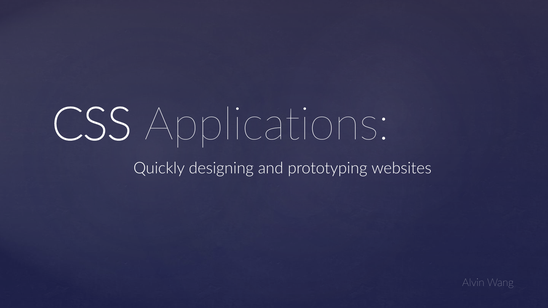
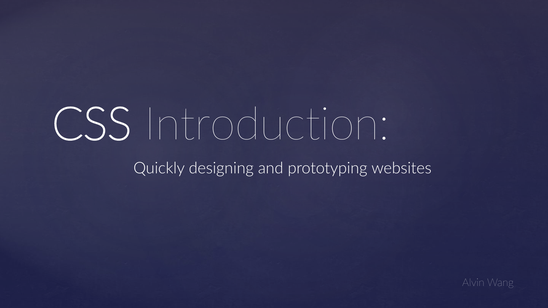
Applications: Applications -> Introduction (267, 125)
